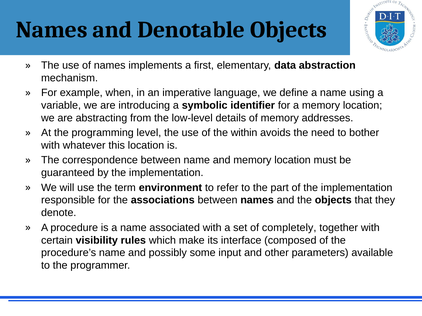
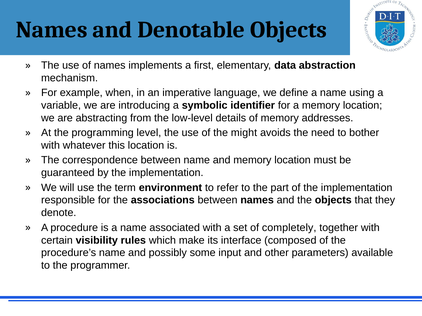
within: within -> might (244, 133)
